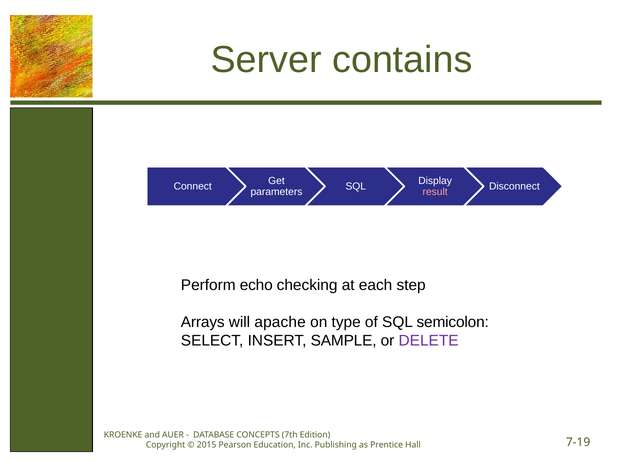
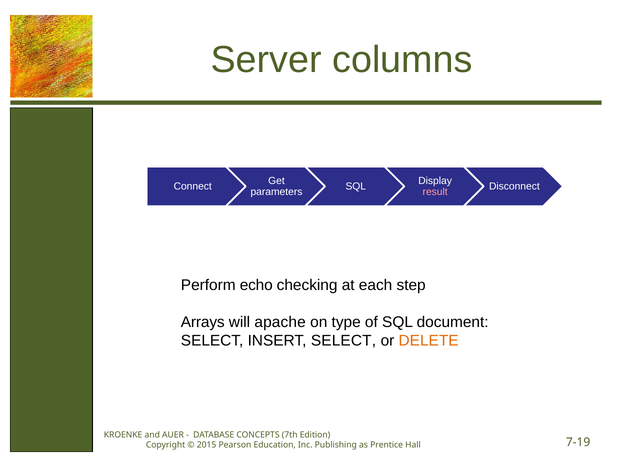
contains: contains -> columns (402, 60)
semicolon: semicolon -> document (453, 323)
INSERT SAMPLE: SAMPLE -> SELECT (343, 341)
DELETE colour: purple -> orange (429, 341)
